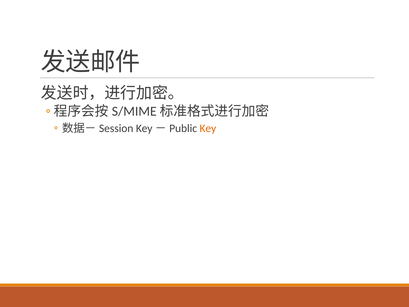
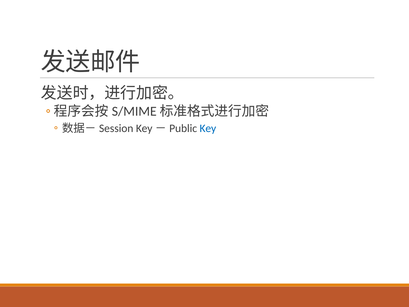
Key colour: orange -> blue (208, 128)
